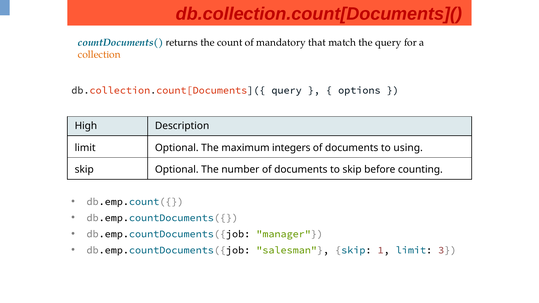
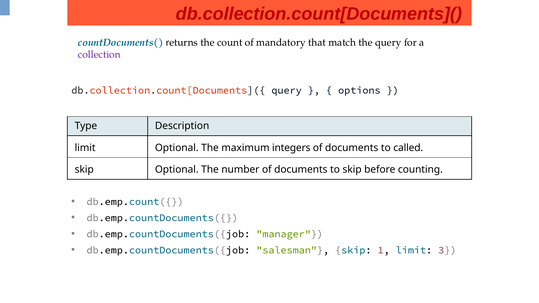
collection colour: orange -> purple (99, 55)
High: High -> Type (86, 126)
using: using -> called (408, 148)
